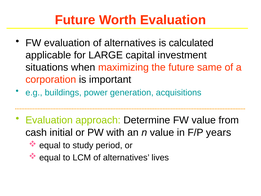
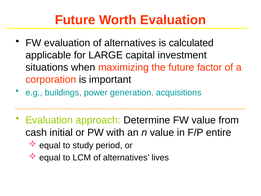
same: same -> factor (210, 67)
years: years -> entire (219, 132)
